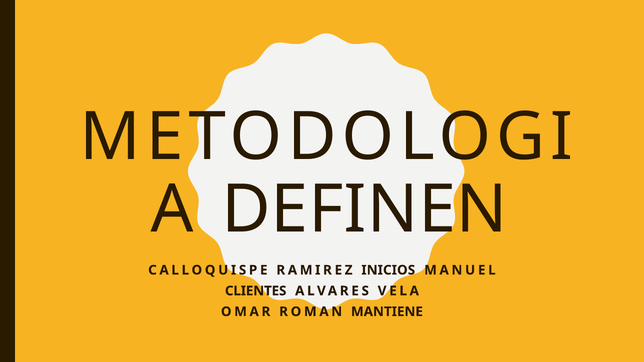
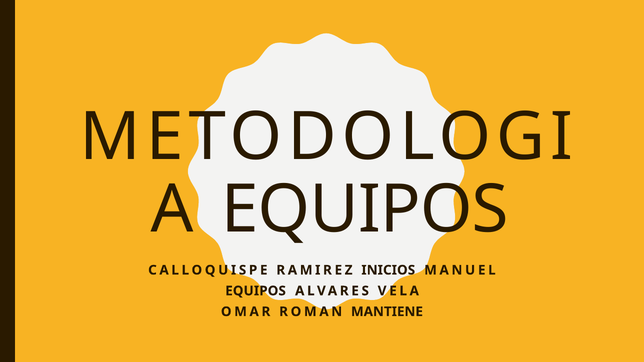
DEFINEN: DEFINEN -> EQUIPOS (365, 210)
CLIENTES: CLIENTES -> EQUIPOS (256, 291)
